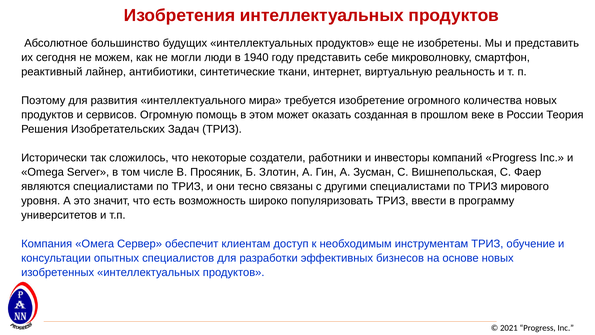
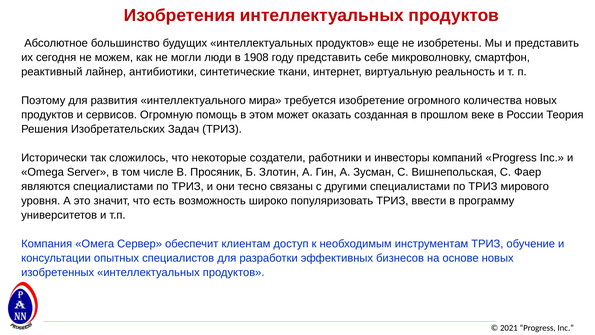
1940: 1940 -> 1908 (256, 57)
